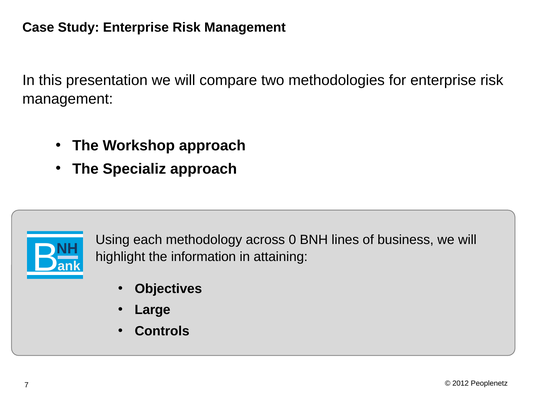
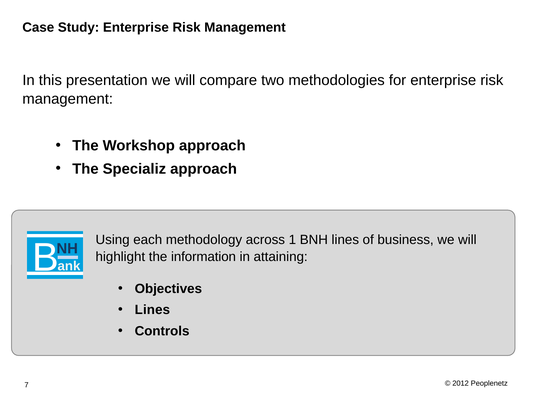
0: 0 -> 1 (292, 240)
Large: Large -> Lines (152, 310)
